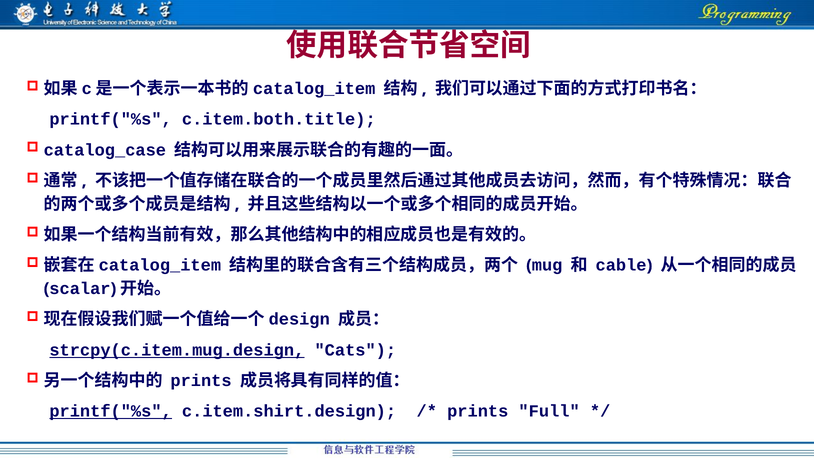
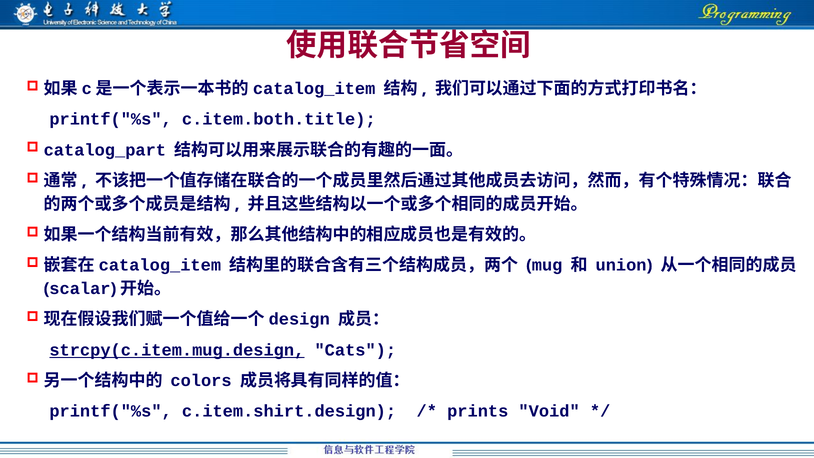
catalog_case: catalog_case -> catalog_part (105, 150)
cable: cable -> union (621, 265)
prints: prints -> colors (201, 381)
printf("%s underline: present -> none (111, 411)
Full: Full -> Void (549, 411)
